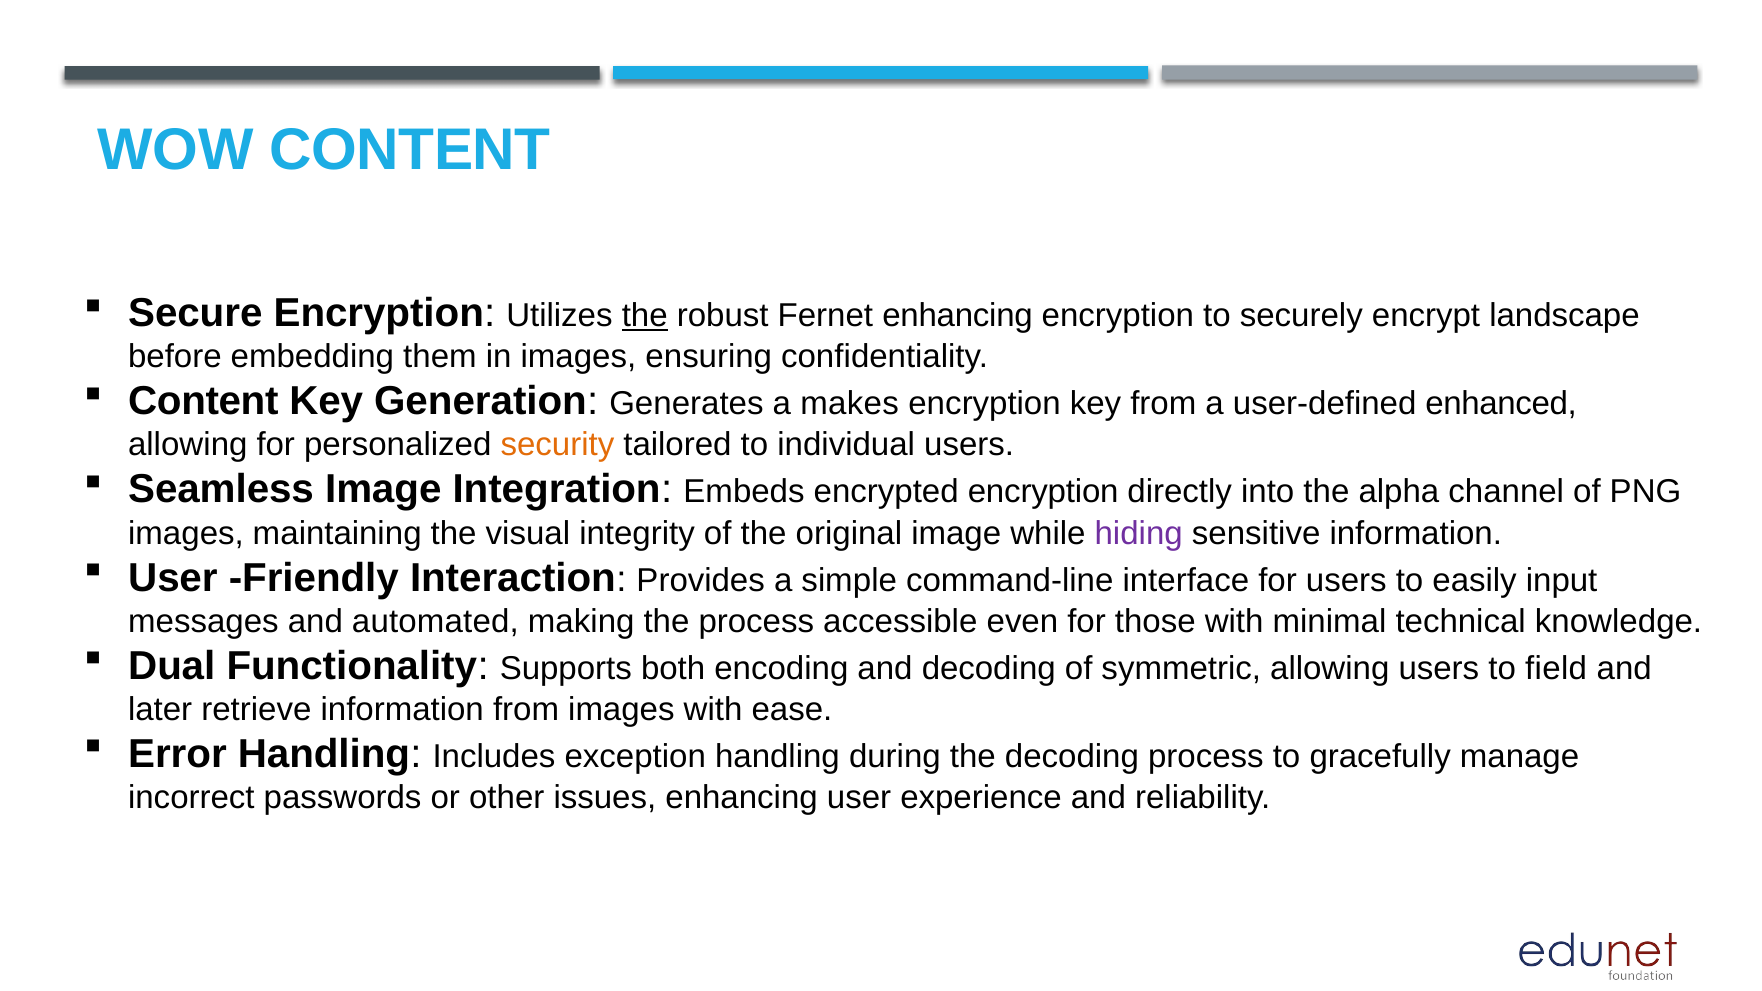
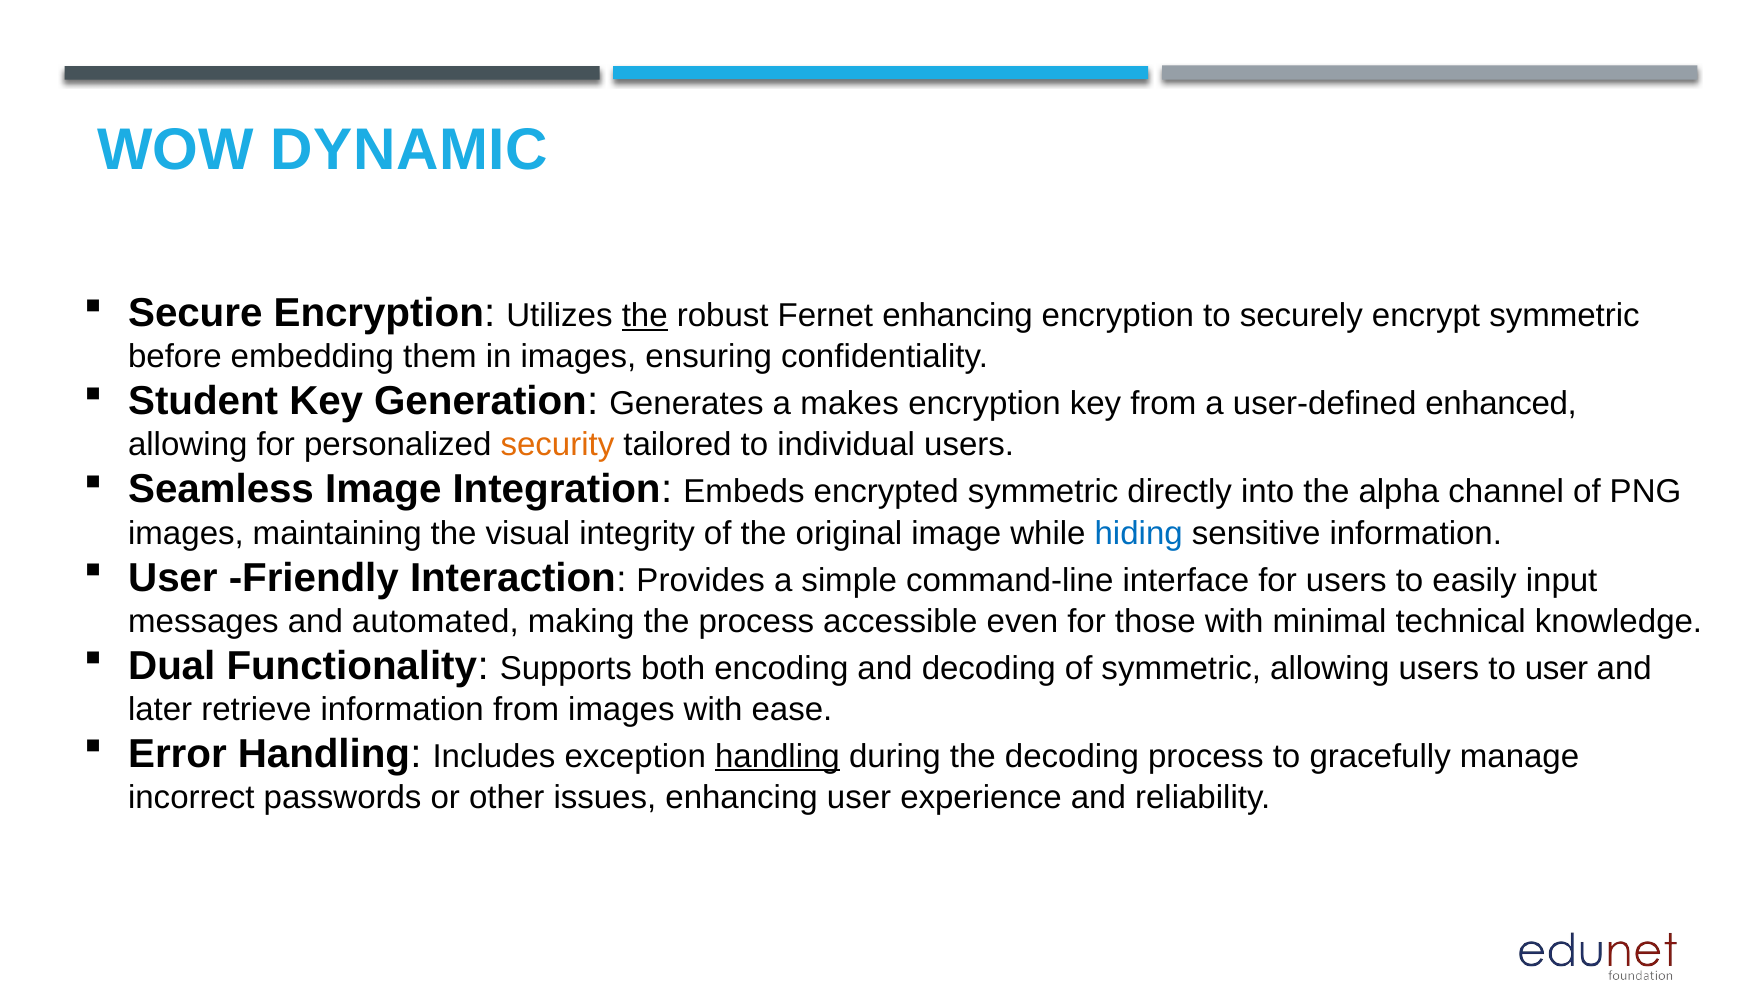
WOW CONTENT: CONTENT -> DYNAMIC (410, 150)
encrypt landscape: landscape -> symmetric (1564, 316)
Content: Content -> Student (203, 402)
encrypted encryption: encryption -> symmetric (1043, 492)
hiding colour: purple -> blue (1139, 533)
to field: field -> user (1556, 668)
handling underline: none -> present (777, 756)
